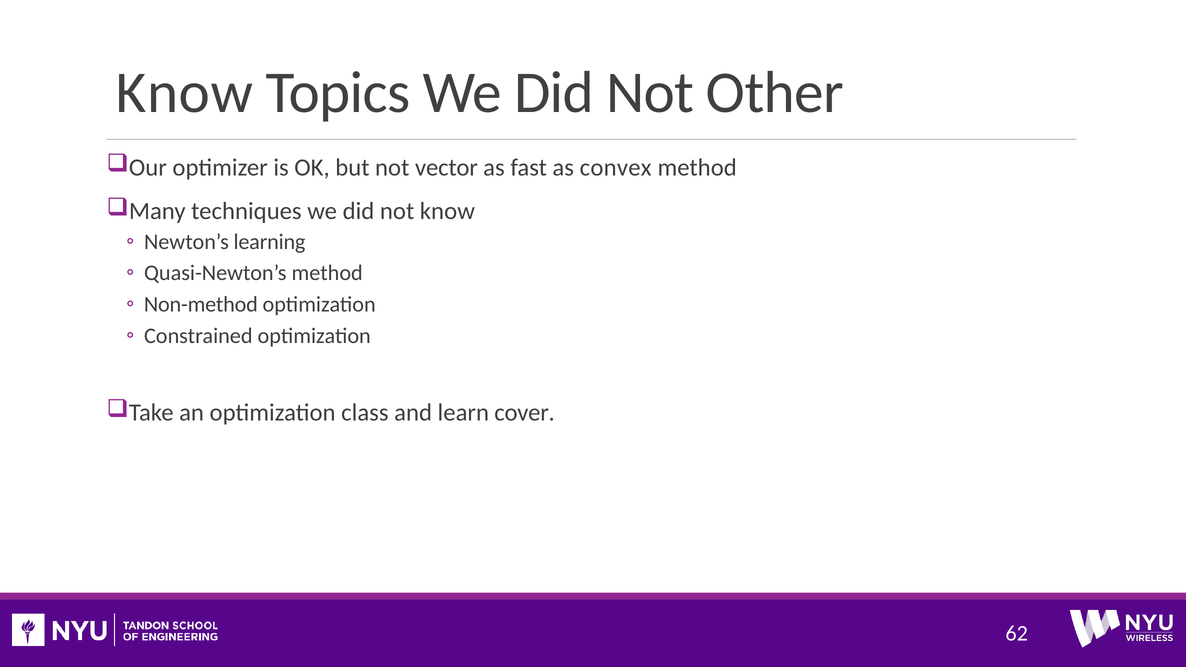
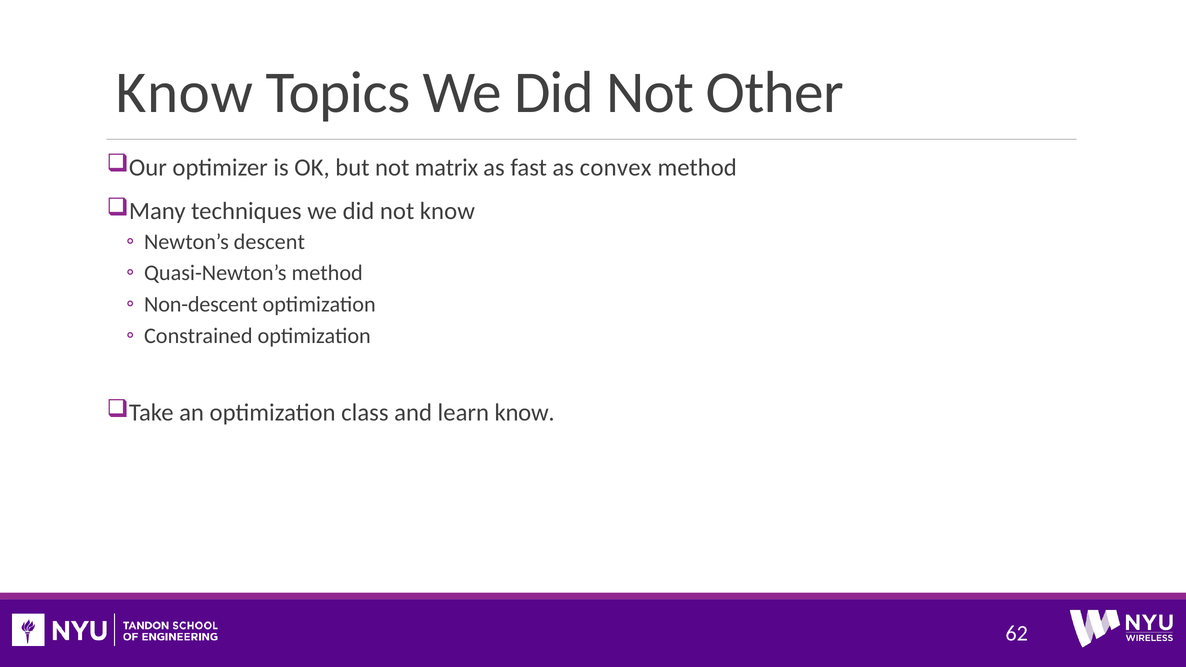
vector: vector -> matrix (447, 167)
learning: learning -> descent (269, 242)
Non-method: Non-method -> Non-descent (201, 305)
learn cover: cover -> know (525, 413)
